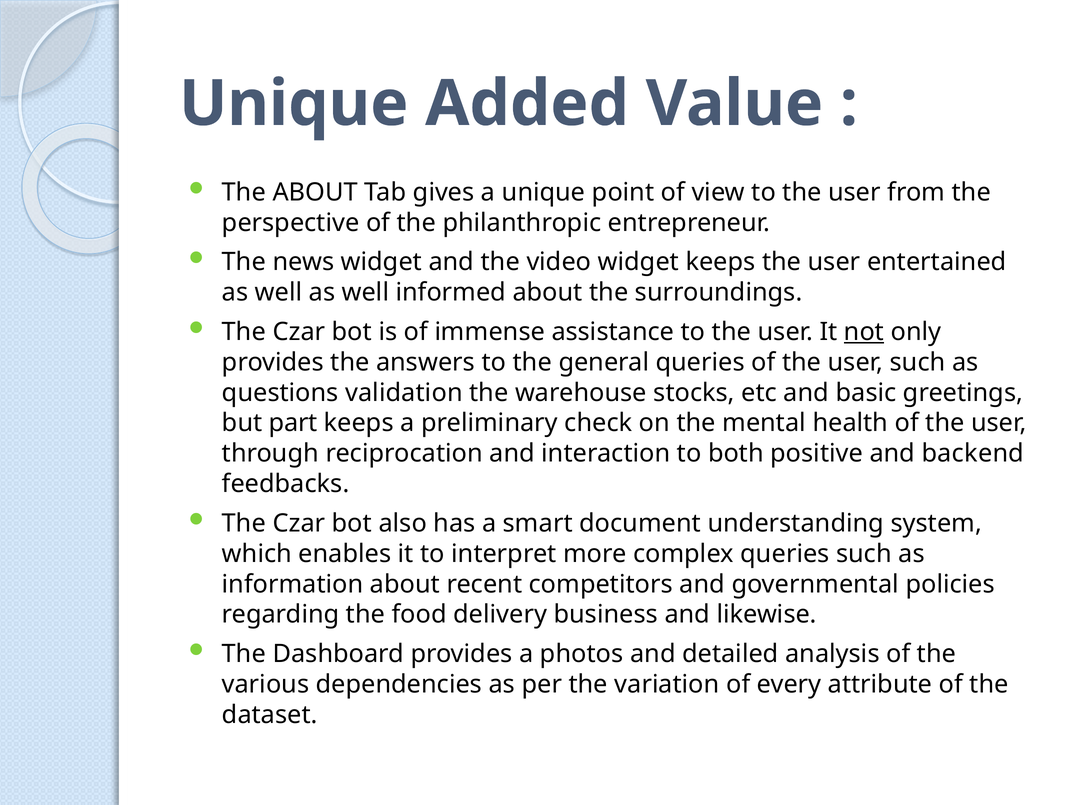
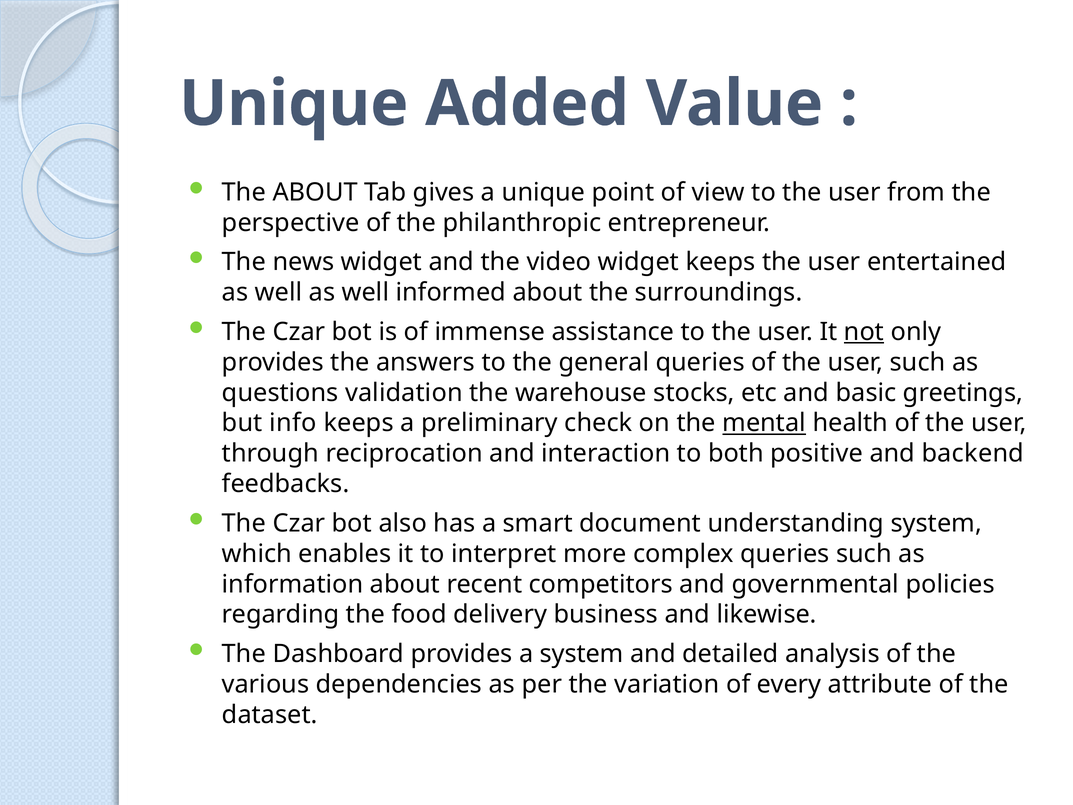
part: part -> info (293, 423)
mental underline: none -> present (764, 423)
a photos: photos -> system (582, 654)
